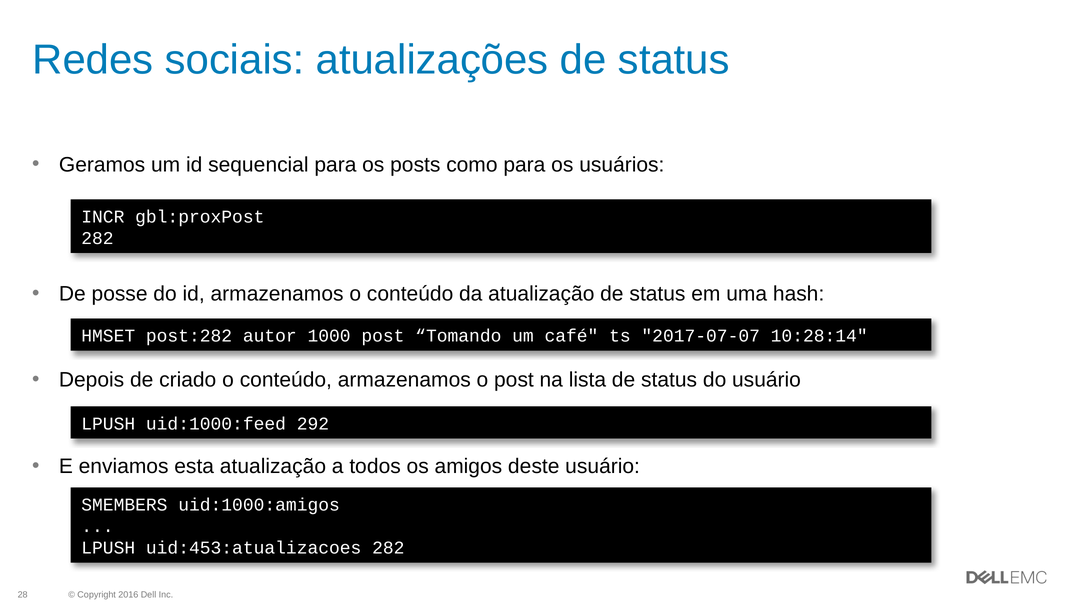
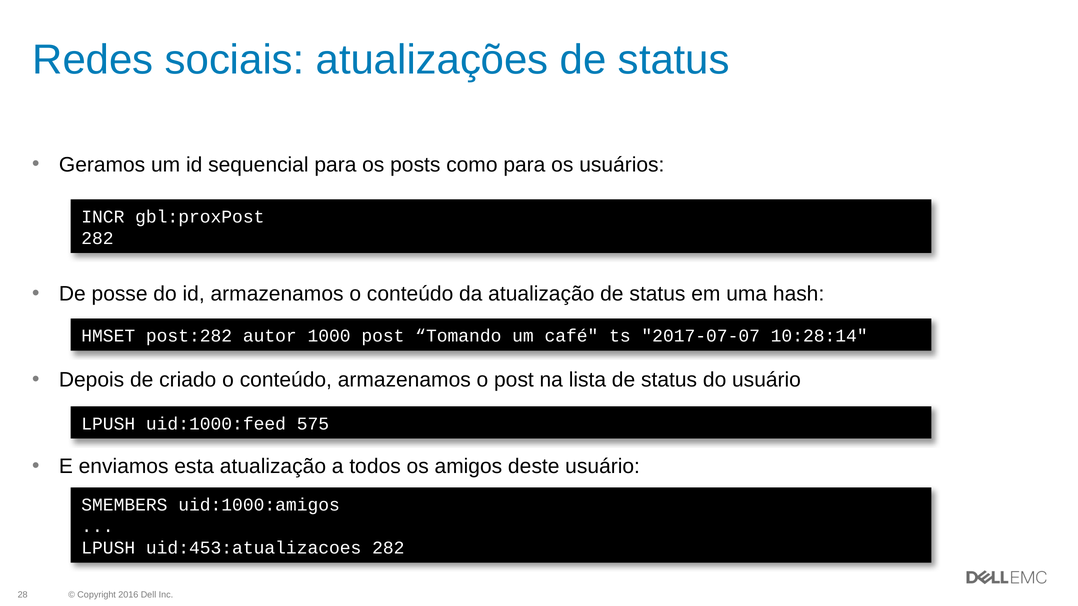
292: 292 -> 575 (313, 424)
